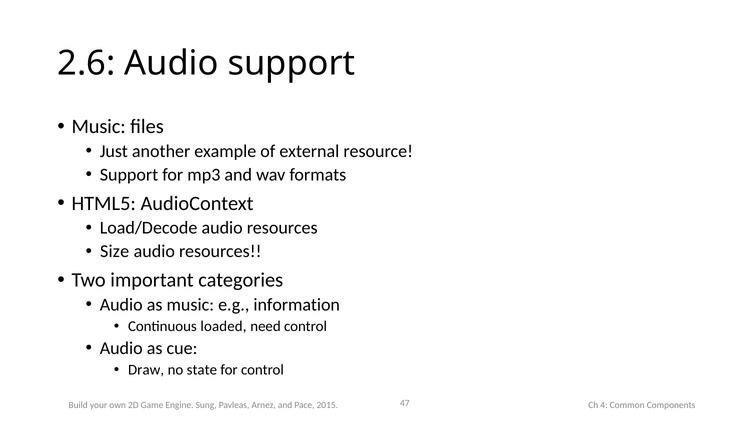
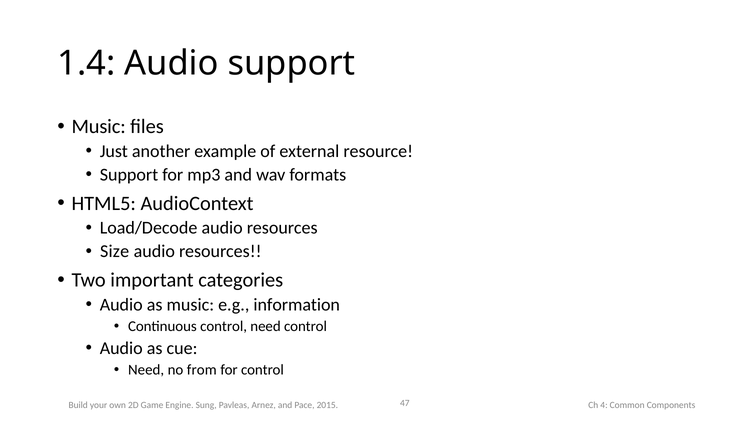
2.6: 2.6 -> 1.4 (86, 63)
Continuous loaded: loaded -> control (224, 326)
Draw: Draw -> Need (146, 370)
state: state -> from (202, 370)
